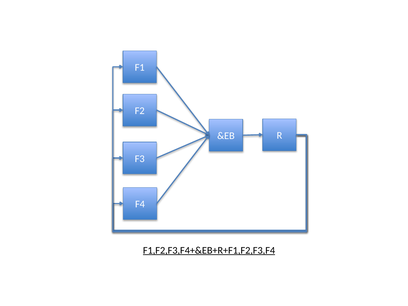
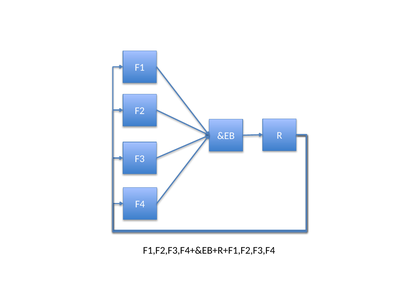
F1,F2,F3,F4+&EB+R+F1,F2,F3,F4 underline: present -> none (209, 250)
